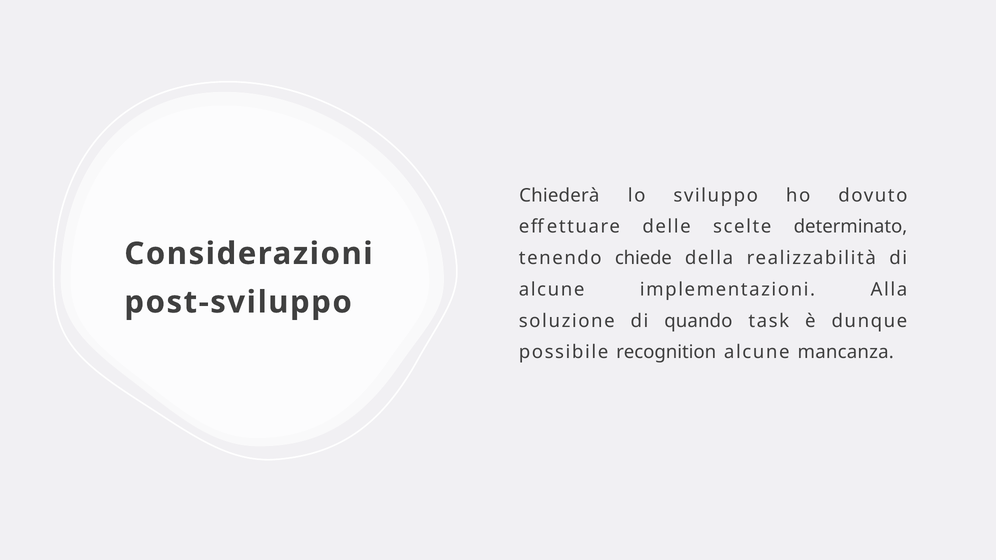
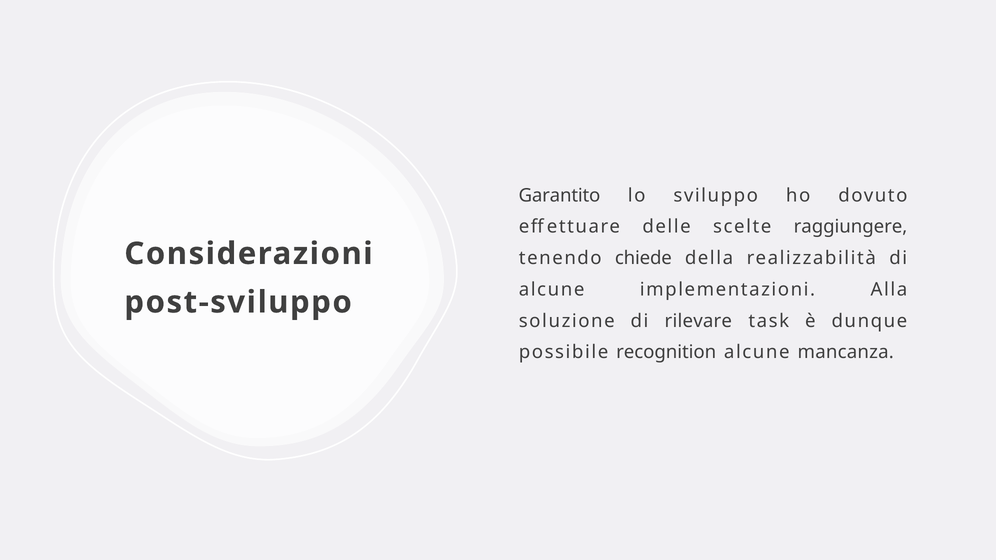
Chiederà: Chiederà -> Garantito (559, 196)
determinato: determinato -> raggiungere (850, 227)
quando: quando -> rilevare (698, 321)
